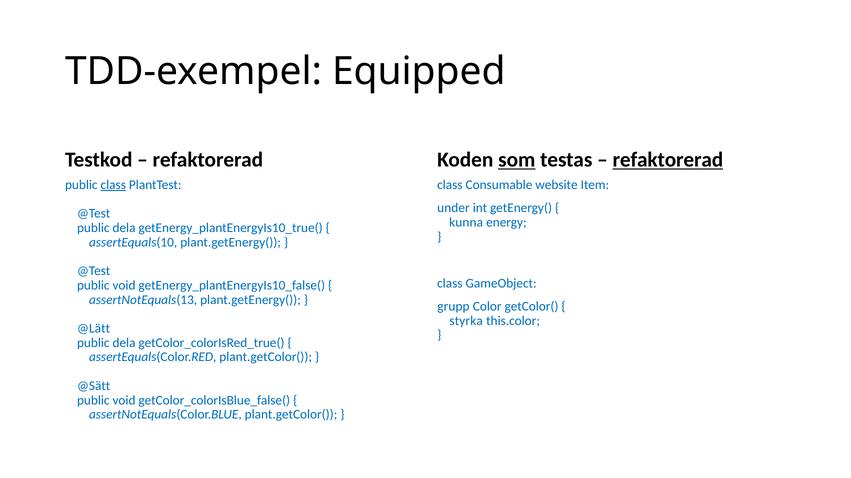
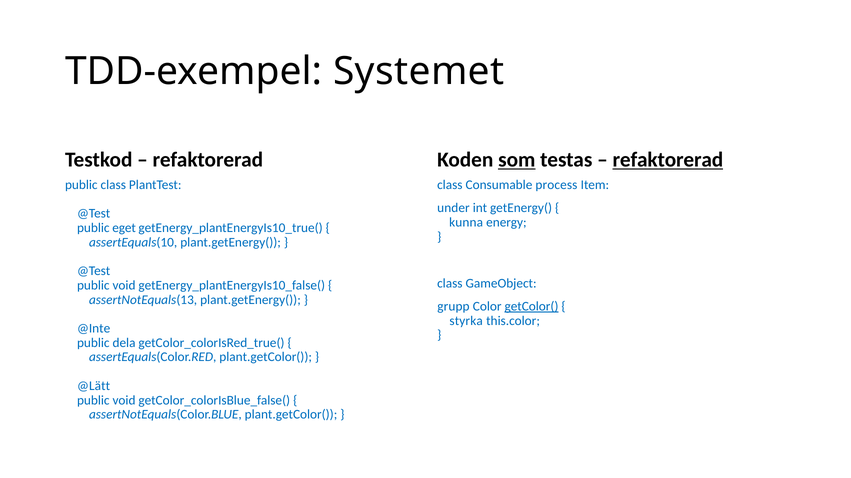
Equipped: Equipped -> Systemet (419, 71)
class underline: present -> none (113, 185)
website: website -> process (556, 185)
dela: dela -> eget (124, 228)
getColor( underline: none -> present (532, 307)
@Lätt: @Lätt -> @Inte (94, 329)
@Sätt: @Sätt -> @Lätt (94, 386)
